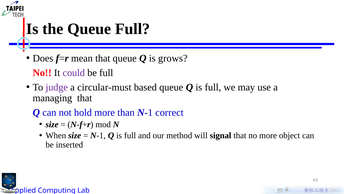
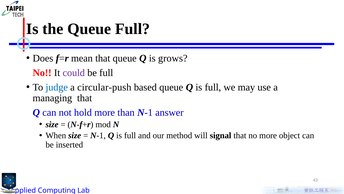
judge colour: purple -> blue (57, 87)
circular-must: circular-must -> circular-push (104, 87)
correct: correct -> answer (169, 112)
